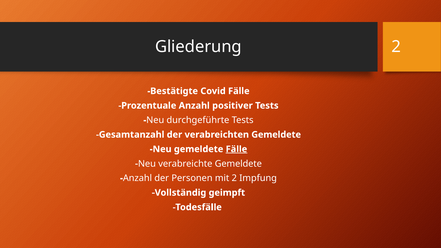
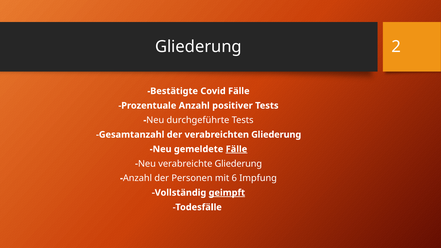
verabreichten Gemeldete: Gemeldete -> Gliederung (276, 135)
verabreichte Gemeldete: Gemeldete -> Gliederung (238, 164)
mit 2: 2 -> 6 (234, 178)
geimpft underline: none -> present (227, 193)
